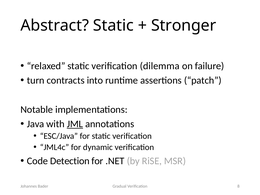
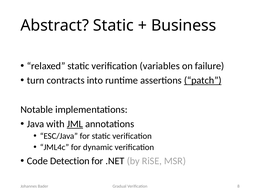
Stronger: Stronger -> Business (184, 26)
dilemma: dilemma -> variables (160, 66)
patch underline: none -> present (203, 80)
